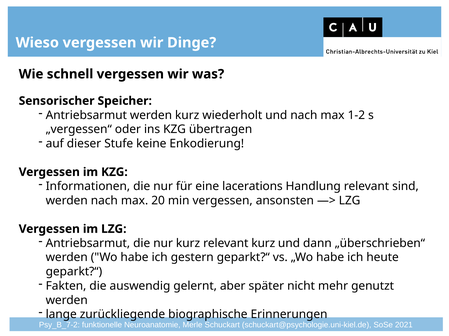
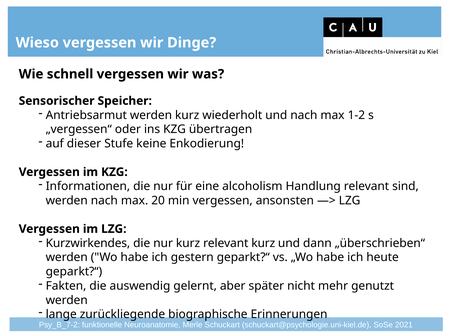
lacerations: lacerations -> alcoholism (252, 187)
Antriebsarmut: Antriebsarmut -> Kurzwirkendes (88, 244)
